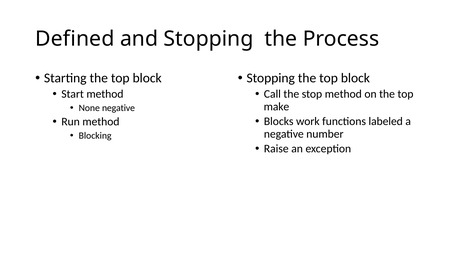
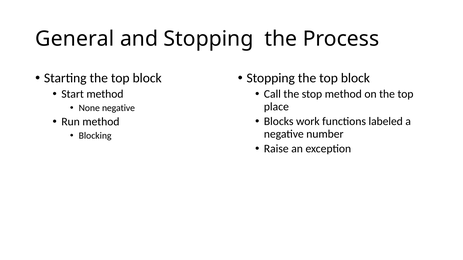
Defined: Defined -> General (75, 39)
make: make -> place (276, 107)
